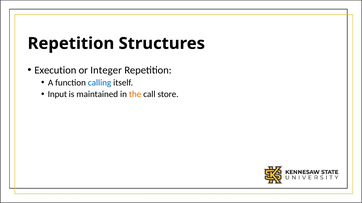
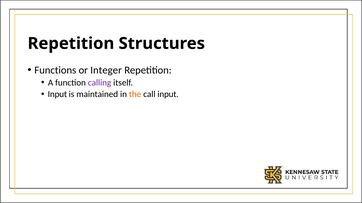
Execution: Execution -> Functions (55, 70)
calling colour: blue -> purple (100, 83)
call store: store -> input (168, 94)
